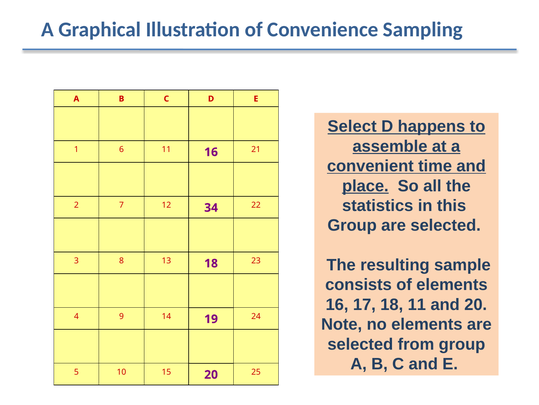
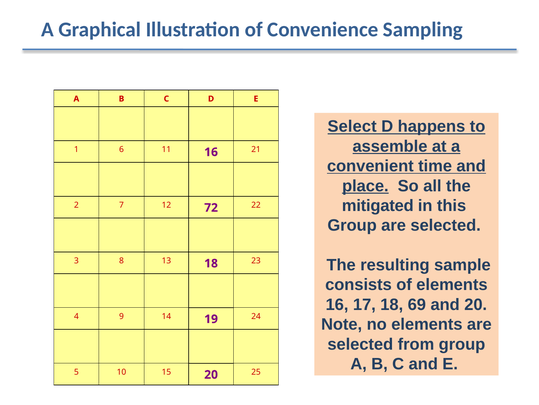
statistics: statistics -> mitigated (378, 205)
34: 34 -> 72 (211, 207)
18 11: 11 -> 69 (417, 304)
